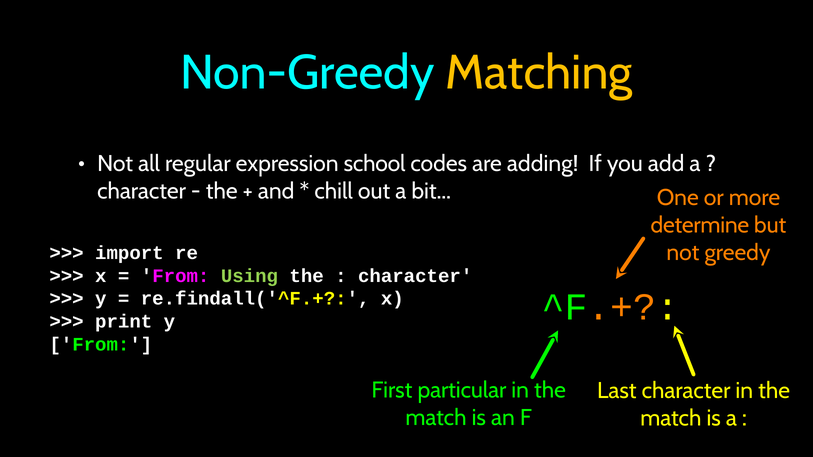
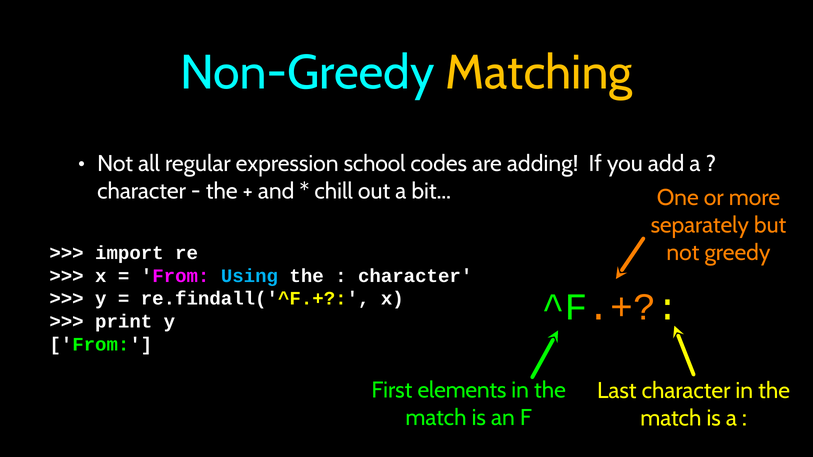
determine: determine -> separately (700, 225)
Using colour: light green -> light blue (249, 276)
particular: particular -> elements (462, 391)
